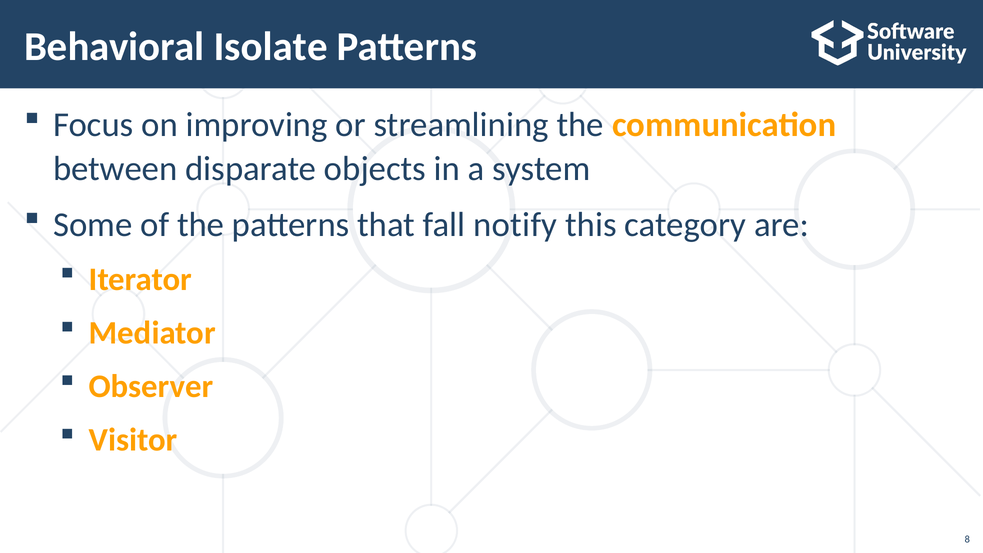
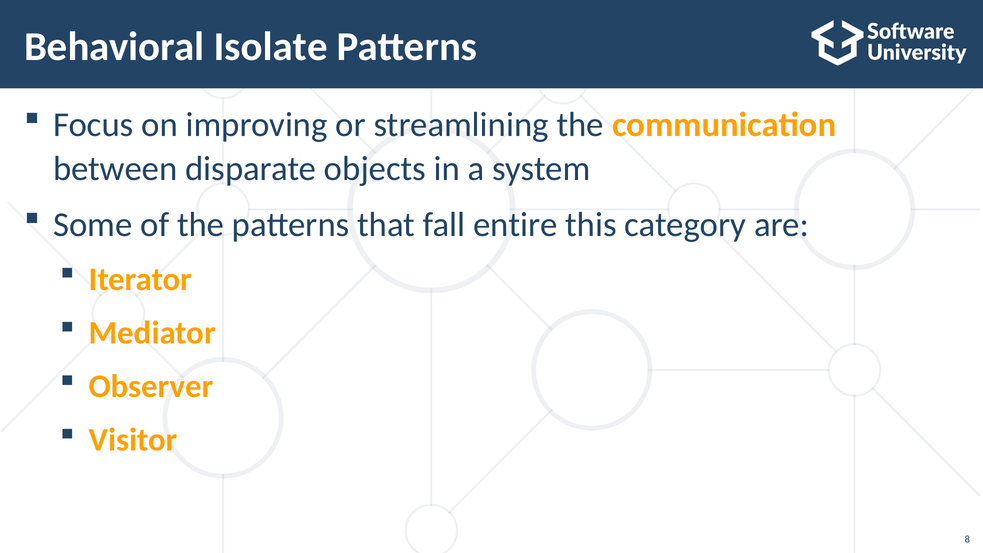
notify: notify -> entire (515, 225)
